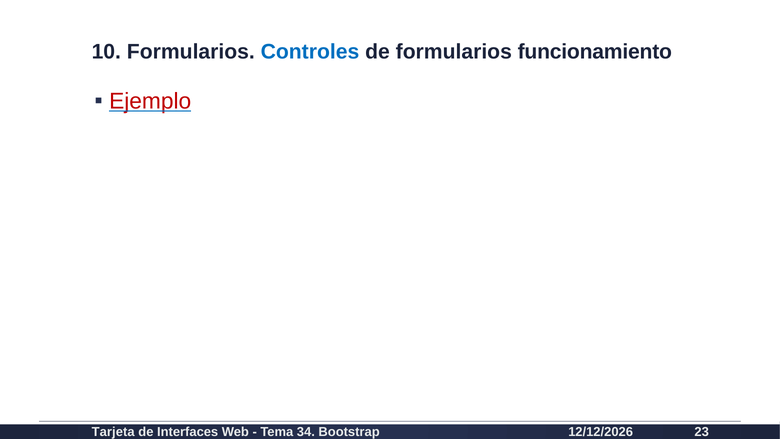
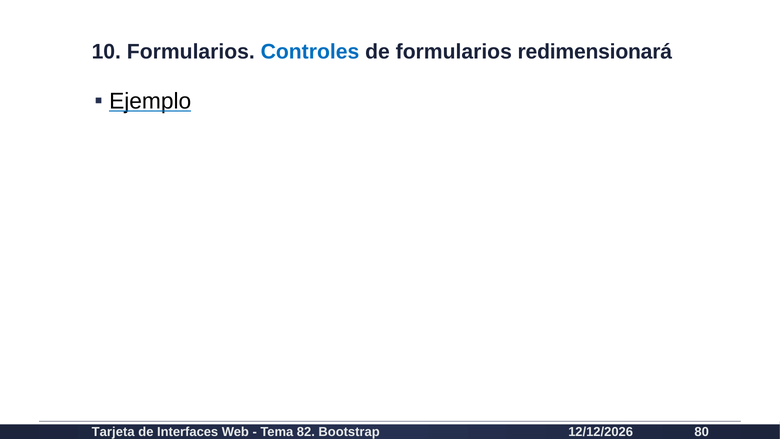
funcionamiento: funcionamiento -> redimensionará (595, 52)
Ejemplo colour: red -> black (150, 101)
34: 34 -> 82 (306, 432)
23: 23 -> 80 (702, 432)
